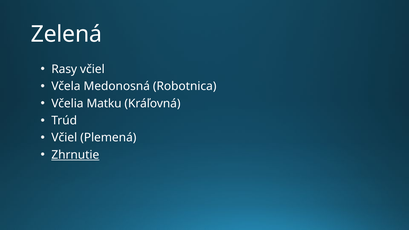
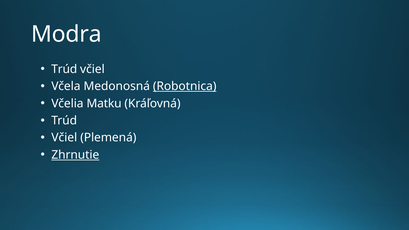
Zelená: Zelená -> Modra (66, 34)
Rasy: Rasy -> Trúd (64, 69)
Robotnica underline: none -> present (185, 86)
